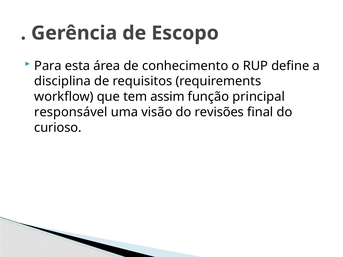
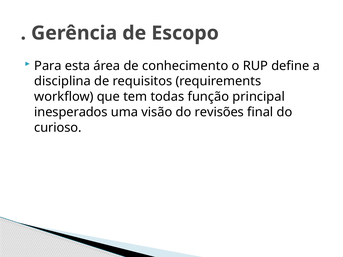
assim: assim -> todas (167, 97)
responsável: responsável -> inesperados (71, 112)
